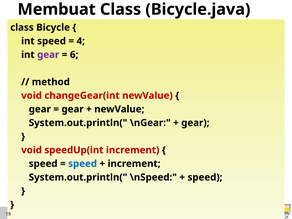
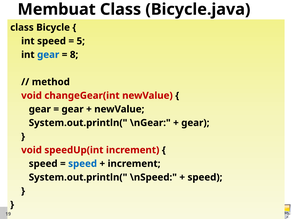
4: 4 -> 5 (81, 41)
gear colour: purple -> blue (48, 55)
6: 6 -> 8 (74, 55)
